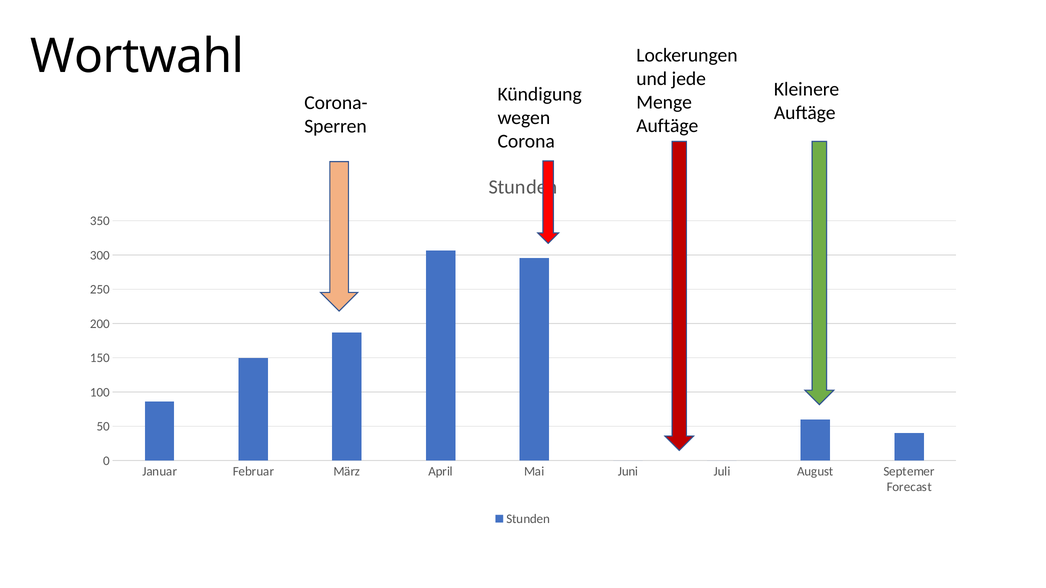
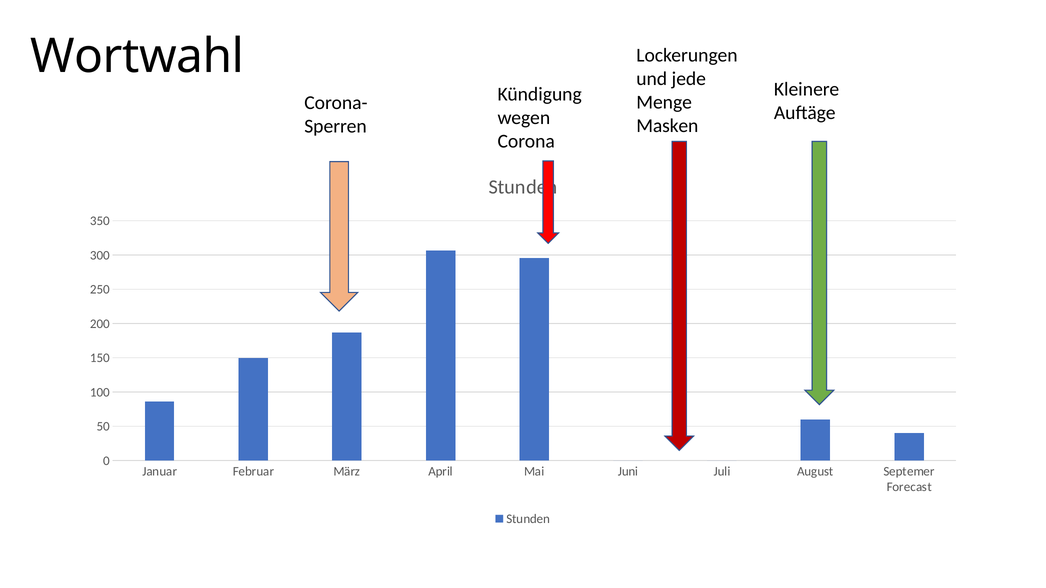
Auftäge: Auftäge -> Masken (667, 126)
